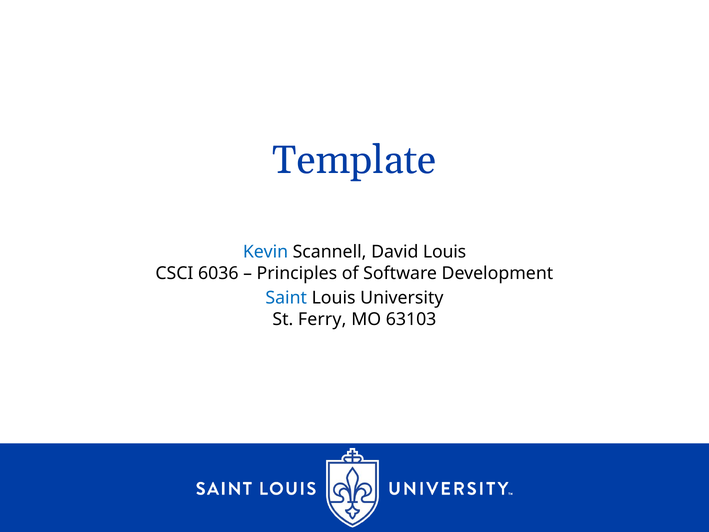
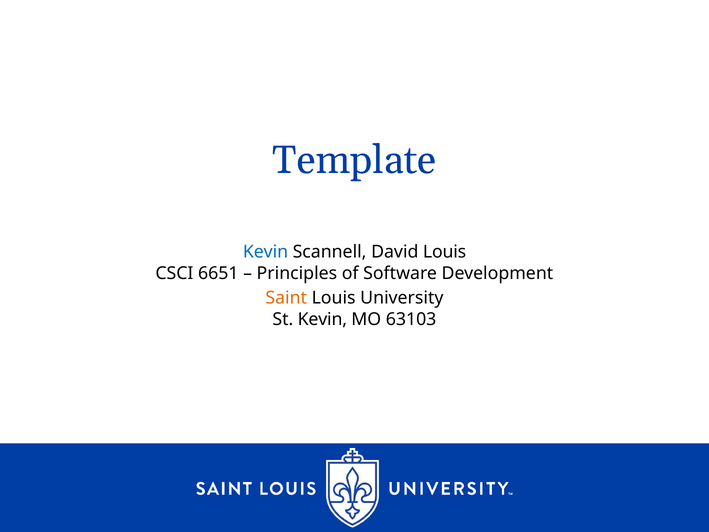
6036: 6036 -> 6651 (218, 273)
Saint colour: blue -> orange (286, 298)
St Ferry: Ferry -> Kevin (322, 319)
